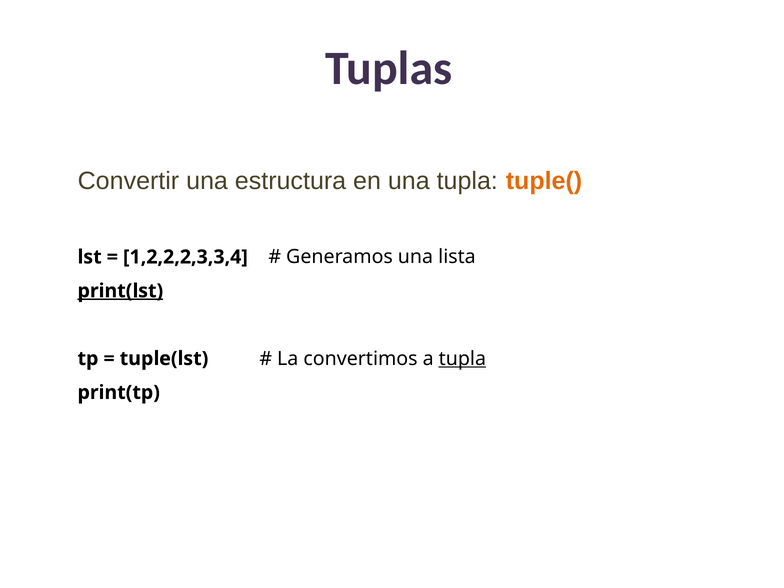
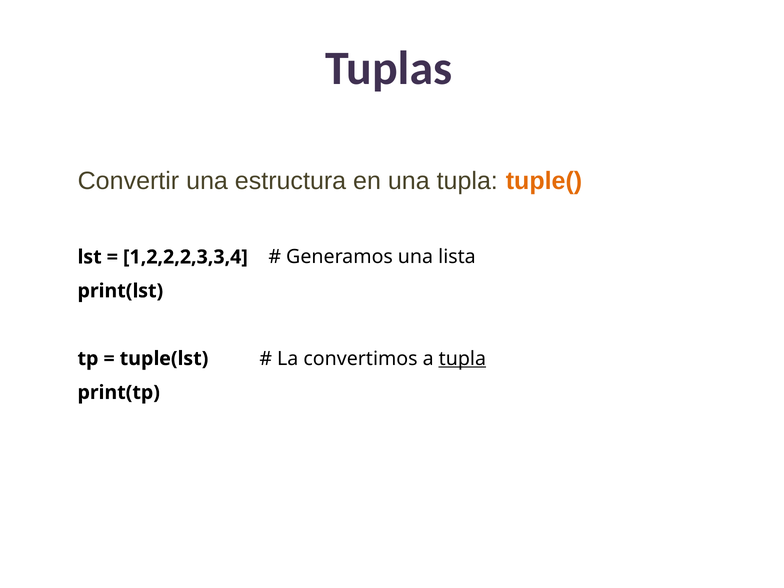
print(lst underline: present -> none (120, 291)
